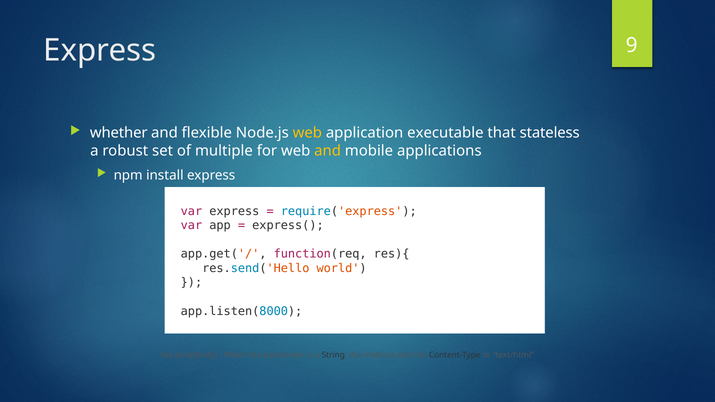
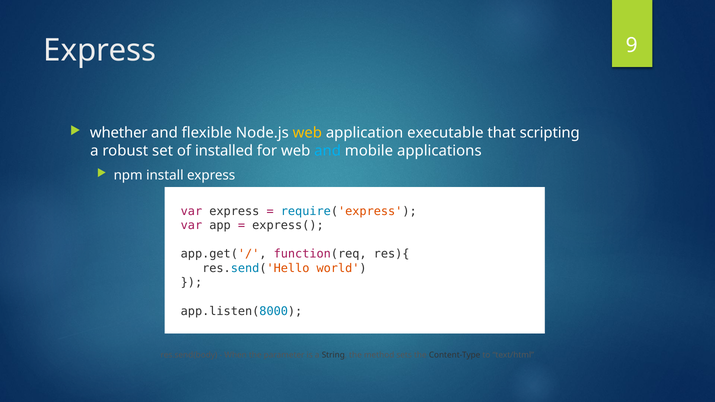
stateless: stateless -> scripting (550, 133)
multiple: multiple -> installed (224, 151)
and colour: yellow -> light blue (328, 151)
